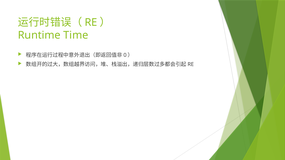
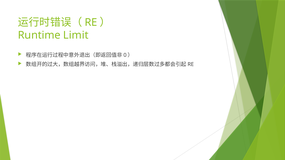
Time: Time -> Limit (76, 35)
